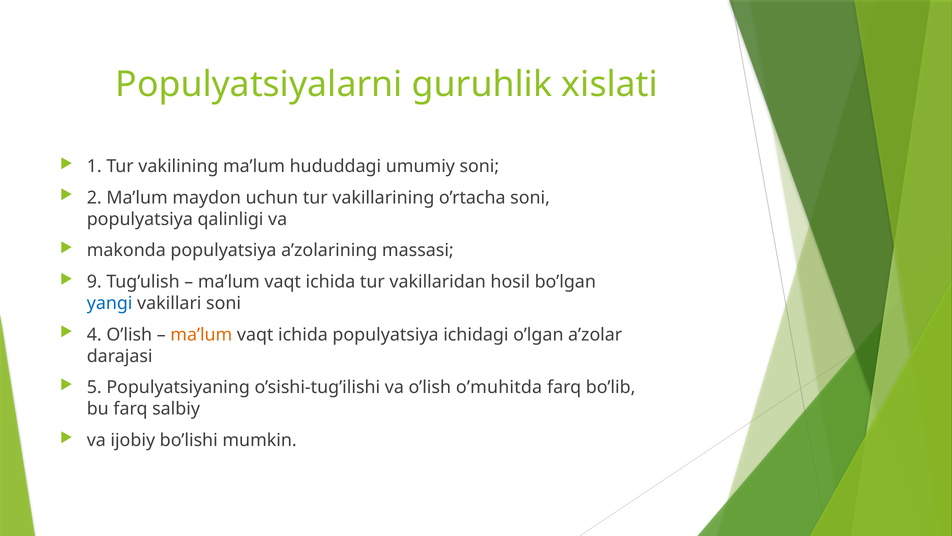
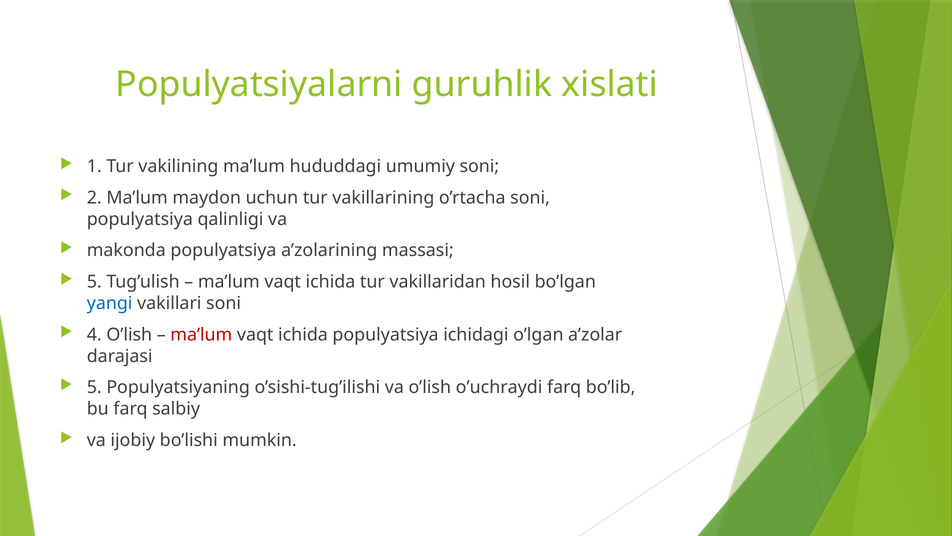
9: 9 -> 5 (94, 282)
ma’lum colour: orange -> red (201, 334)
o’muhitda: o’muhitda -> o’uchraydi (499, 387)
